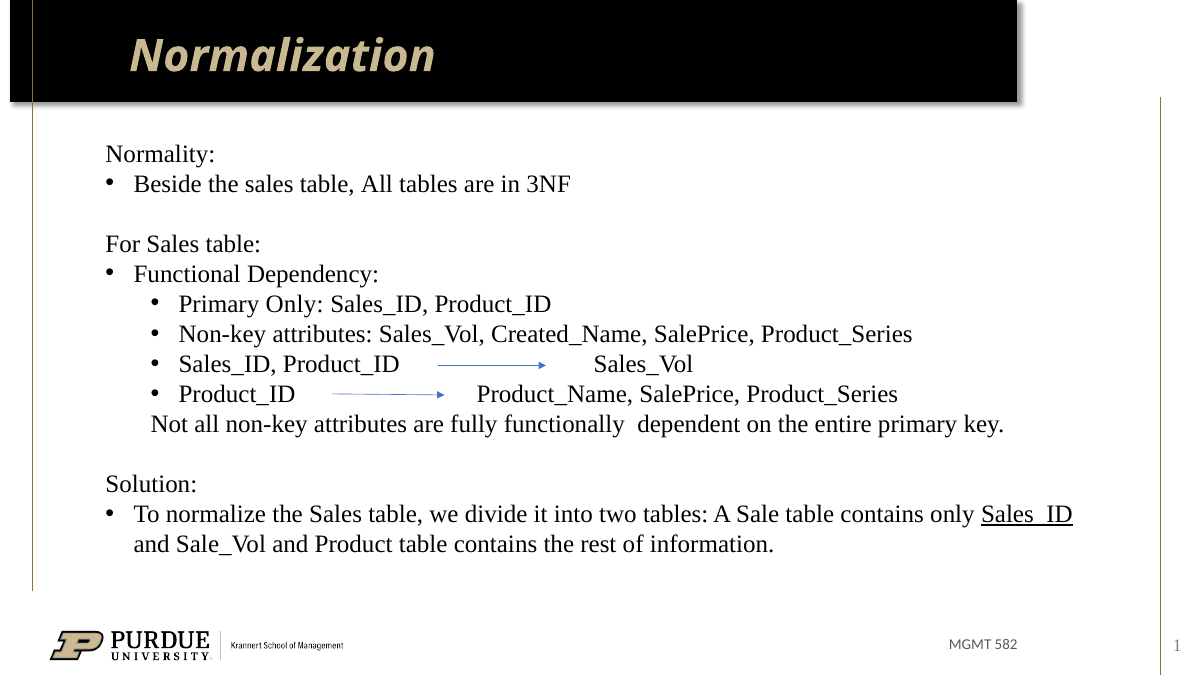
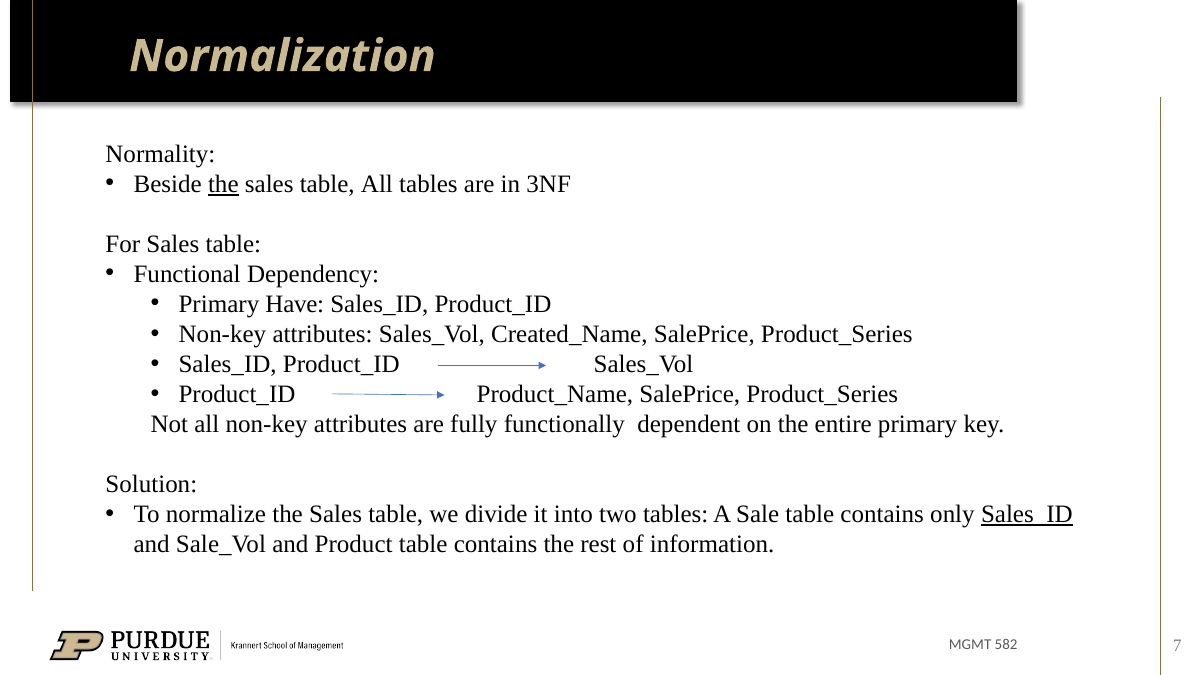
the underline: none -> present (223, 184)
Primary Only: Only -> Have (295, 304)
1: 1 -> 7 (1177, 646)
